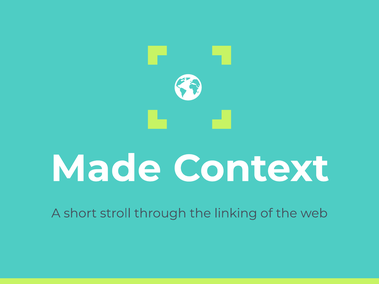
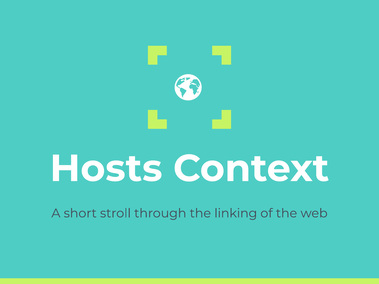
Made: Made -> Hosts (106, 169)
